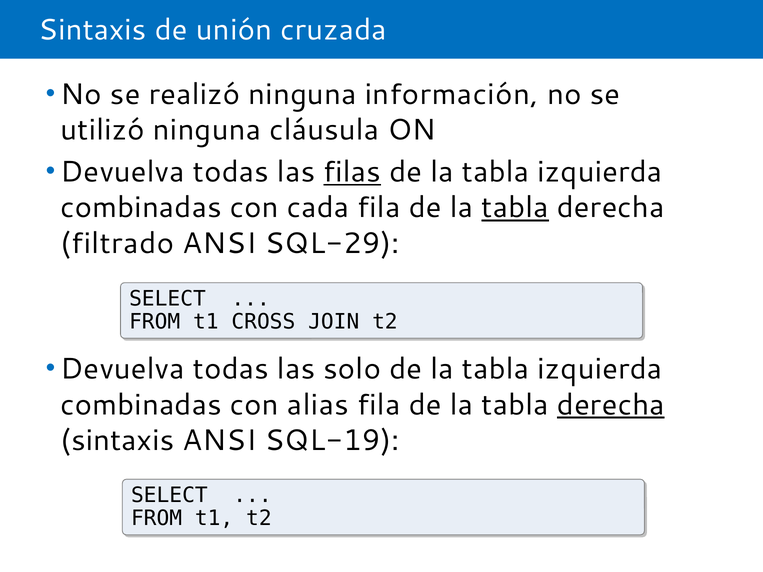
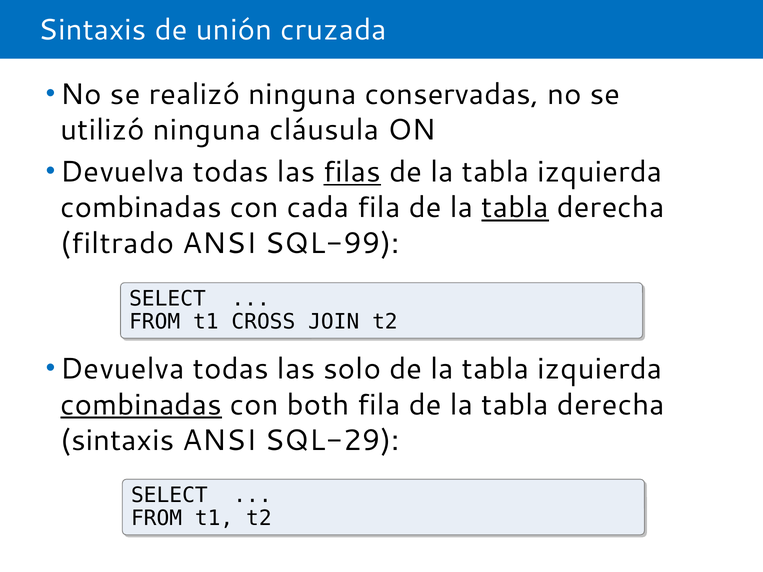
información: información -> conservadas (452, 94)
SQL-29: SQL-29 -> SQL-99 (332, 243)
combinadas underline: none -> present (141, 405)
alias: alias -> both (318, 405)
derecha underline: present -> none (611, 405)
SQL-19: SQL-19 -> SQL-29 (332, 441)
